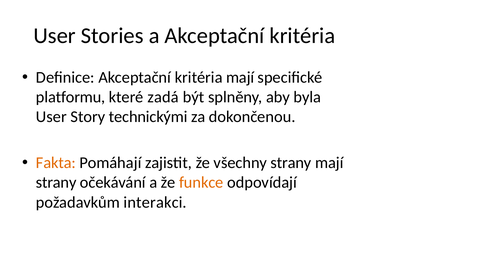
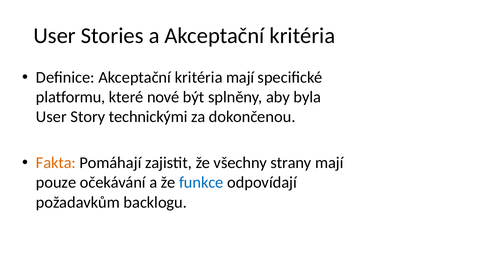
zadá: zadá -> nové (163, 97)
strany: strany -> pouze (56, 182)
funkce colour: orange -> blue (201, 182)
interakci: interakci -> backlogu (155, 202)
